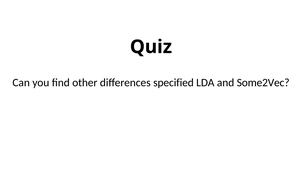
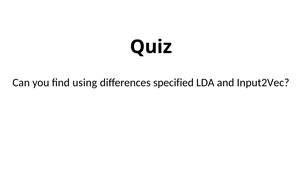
other: other -> using (85, 83)
Some2Vec: Some2Vec -> Input2Vec (263, 83)
